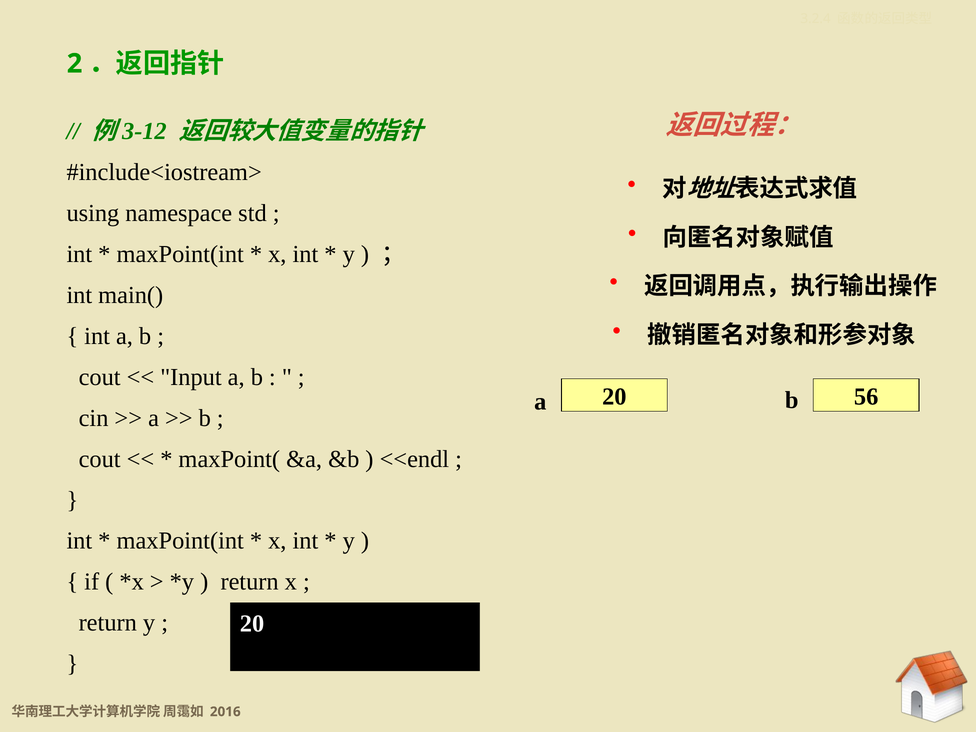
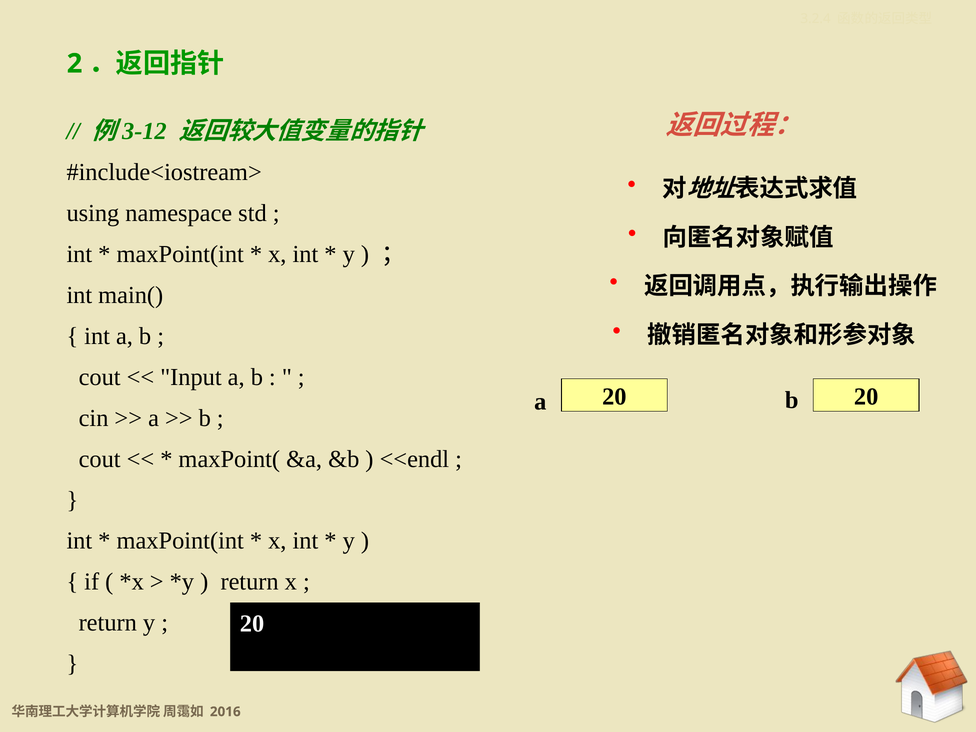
20 56: 56 -> 20 (866, 397)
